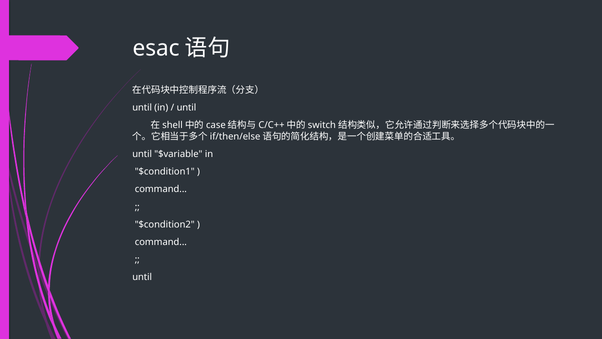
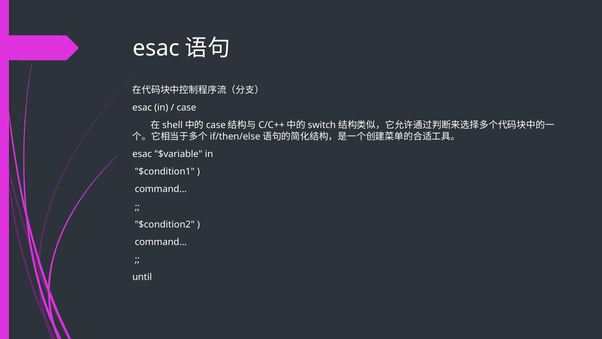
until: until -> esac (142, 108)
until: until -> case (186, 108)
until: until -> esac (142, 154)
